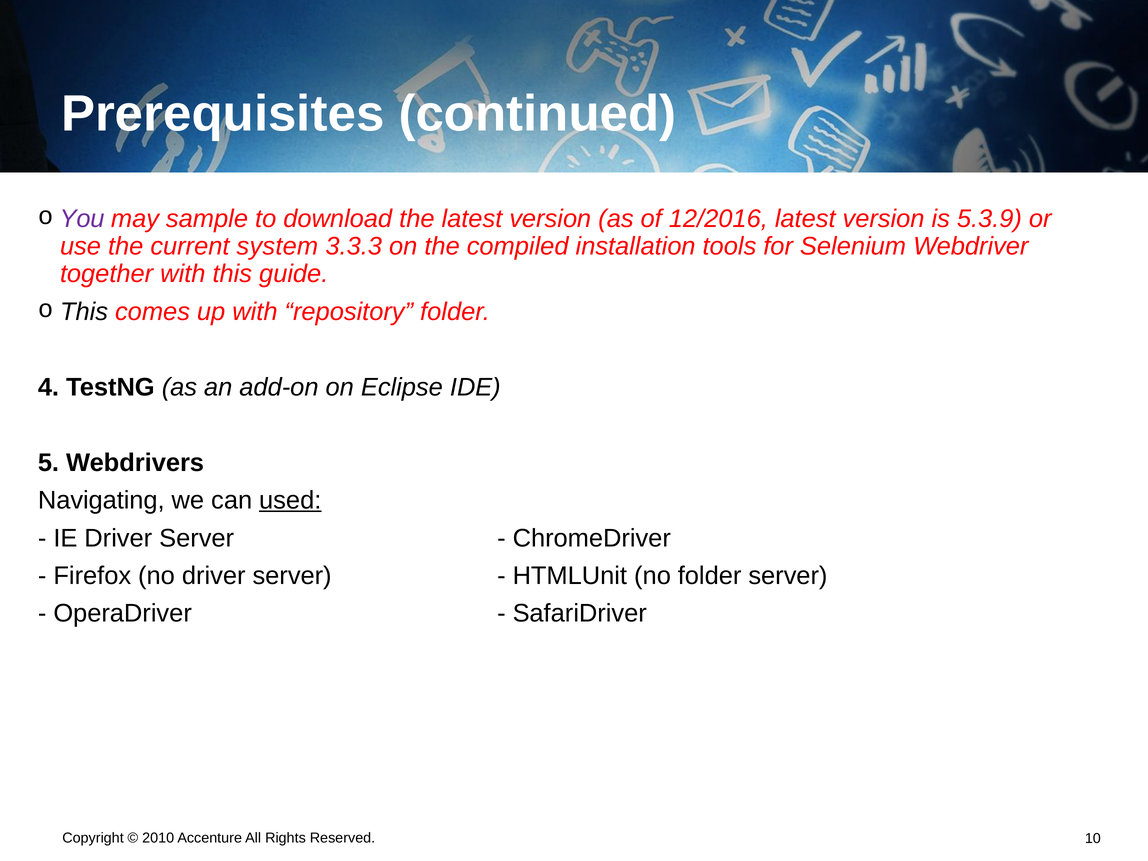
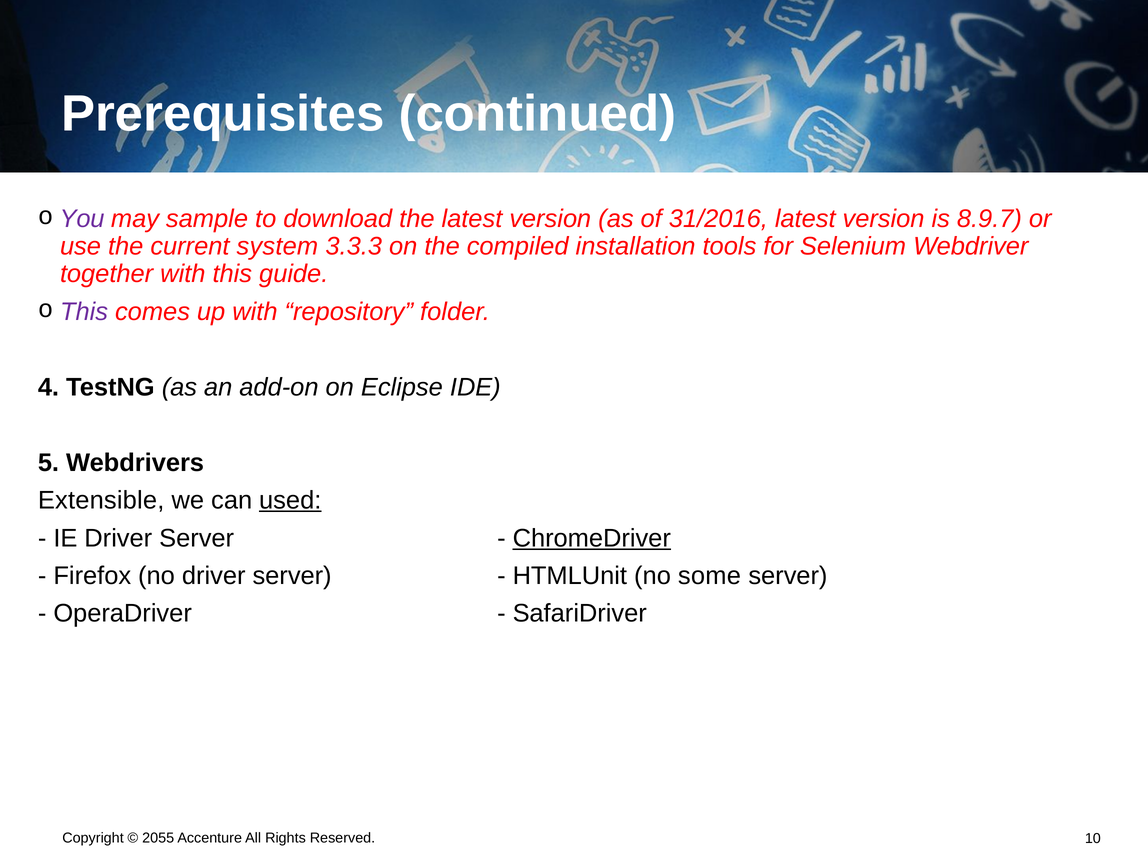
12/2016: 12/2016 -> 31/2016 (718, 219)
5.3.9: 5.3.9 -> 8.9.7 (989, 219)
This colour: black -> purple (84, 312)
Navigating: Navigating -> Extensible (101, 500)
ChromeDriver underline: none -> present (592, 538)
no folder: folder -> some (709, 576)
2010: 2010 -> 2055 (158, 838)
